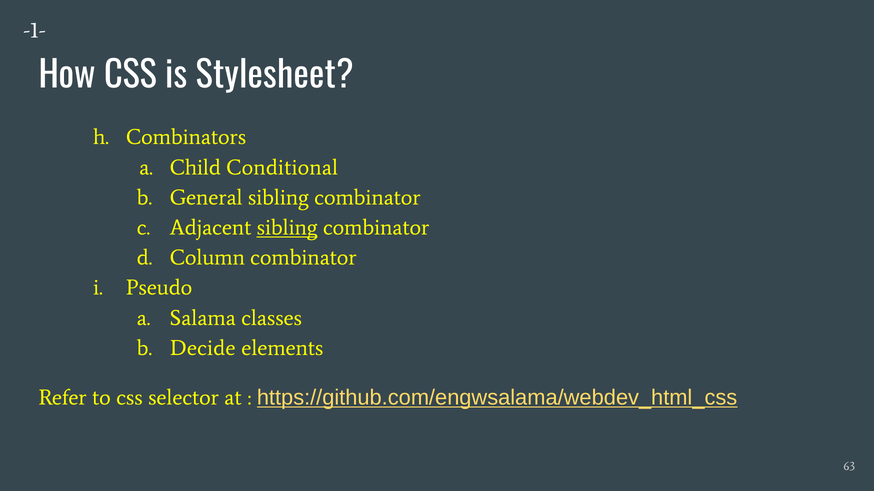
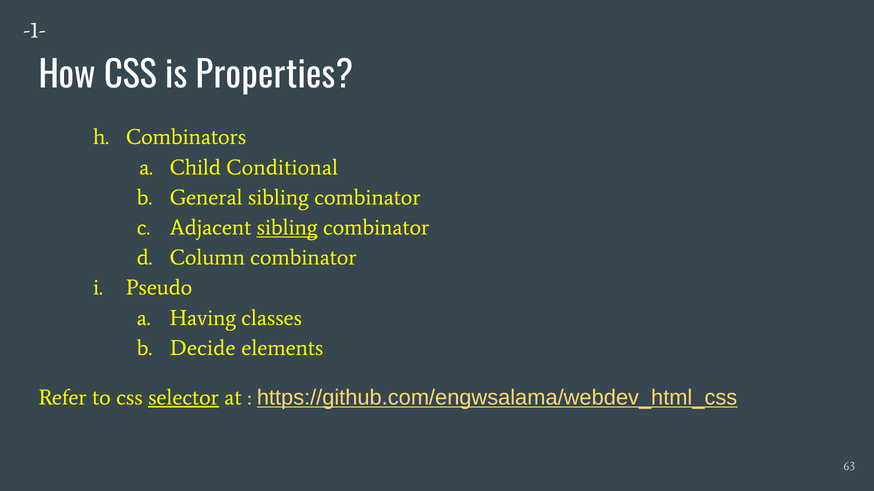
Stylesheet: Stylesheet -> Properties (275, 76)
Salama: Salama -> Having (203, 318)
selector underline: none -> present (184, 398)
